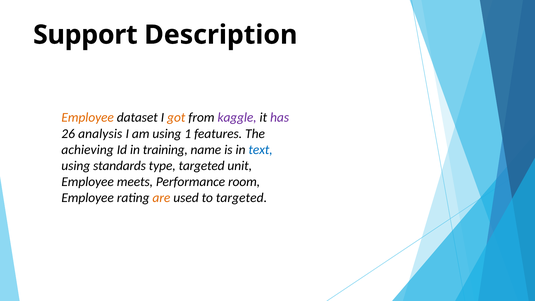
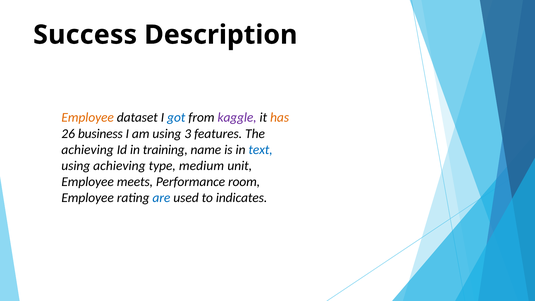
Support: Support -> Success (85, 35)
got colour: orange -> blue (176, 118)
has colour: purple -> orange (280, 118)
analysis: analysis -> business (100, 134)
1: 1 -> 3 (188, 134)
using standards: standards -> achieving (119, 166)
type targeted: targeted -> medium (201, 166)
are colour: orange -> blue (161, 198)
to targeted: targeted -> indicates (242, 198)
